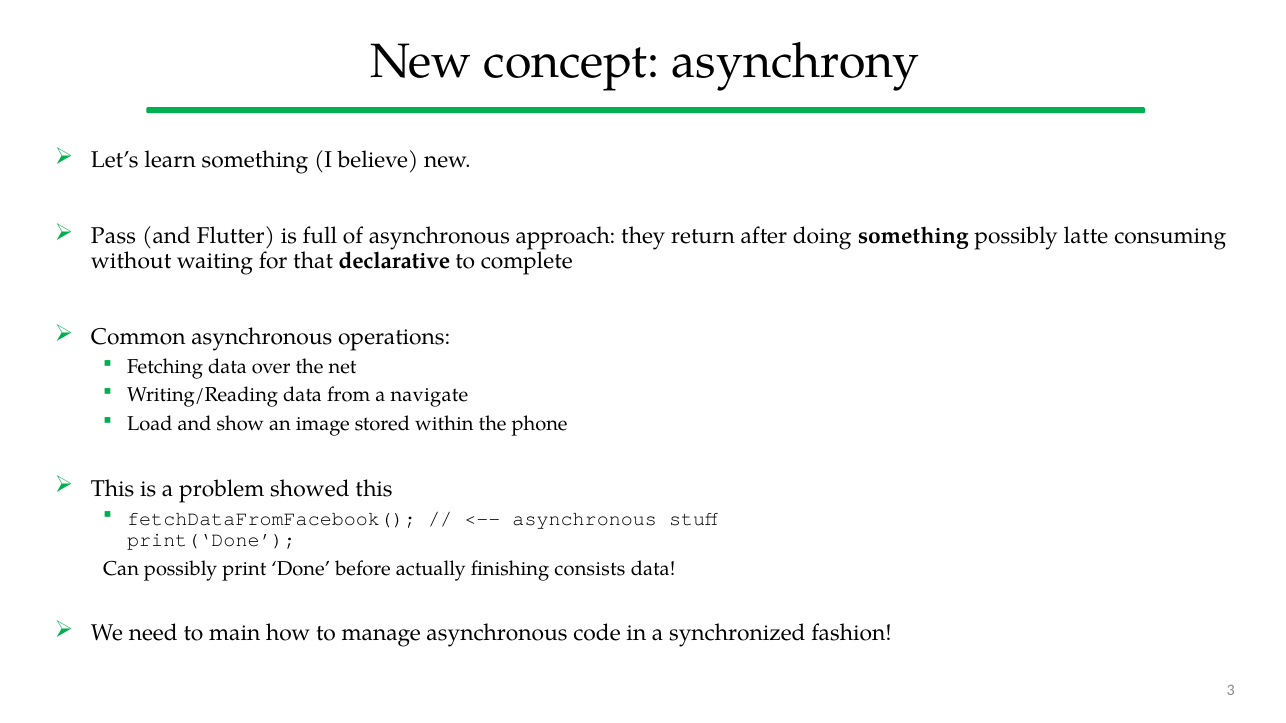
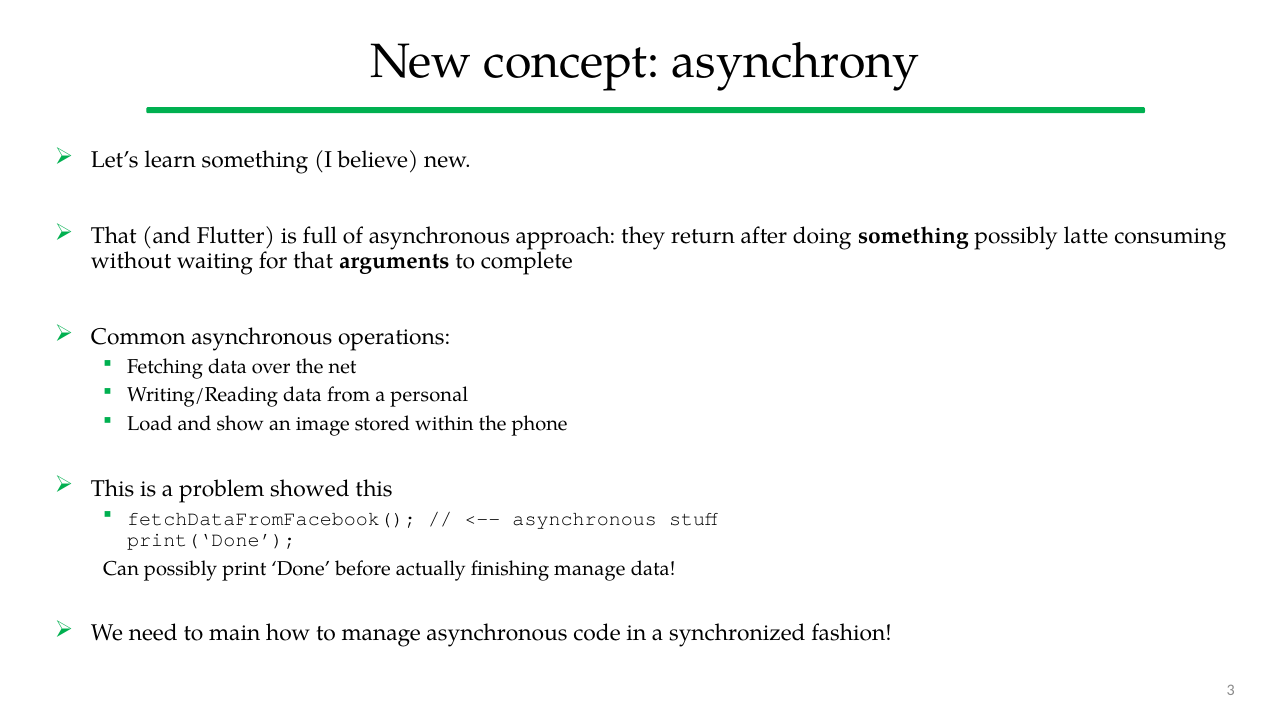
Pass: Pass -> That (114, 237)
declarative: declarative -> arguments (394, 261)
navigate: navigate -> personal (429, 395)
finishing consists: consists -> manage (590, 569)
